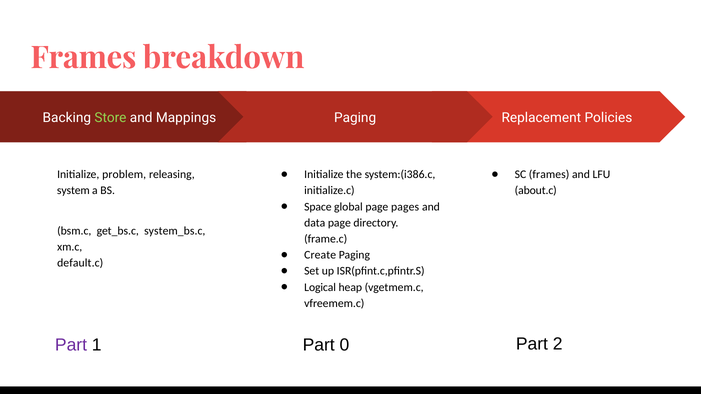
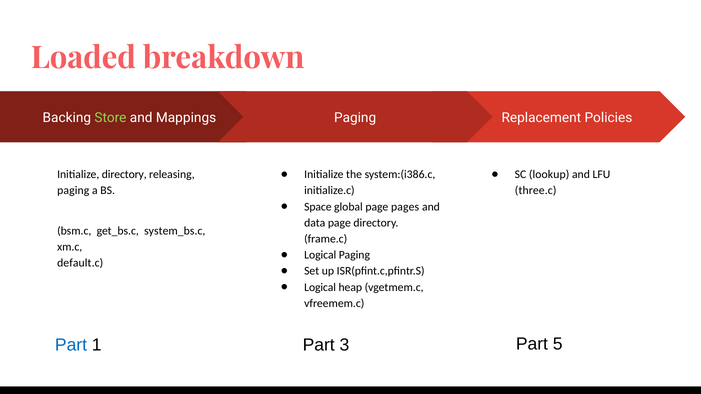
Frames: Frames -> Loaded (83, 58)
SC frames: frames -> lookup (549, 175)
Initialize problem: problem -> directory (124, 175)
system: system -> paging (73, 191)
about.c: about.c -> three.c (536, 191)
Create: Create -> Logical (320, 255)
Part colour: purple -> blue (71, 345)
0: 0 -> 3 (344, 345)
2: 2 -> 5 (558, 344)
